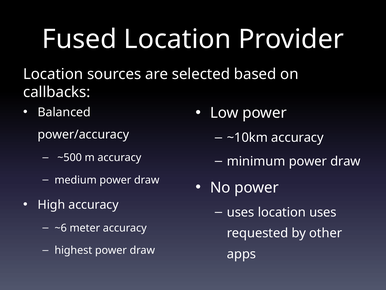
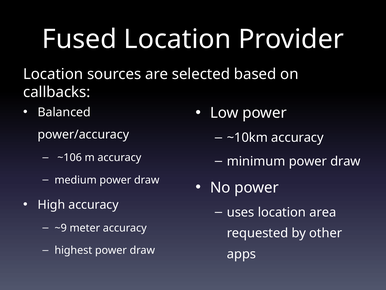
~500: ~500 -> ~106 (70, 157)
location uses: uses -> area (323, 212)
~6: ~6 -> ~9 (61, 228)
